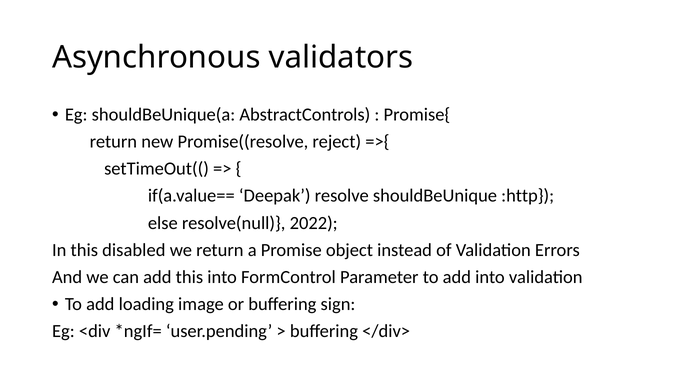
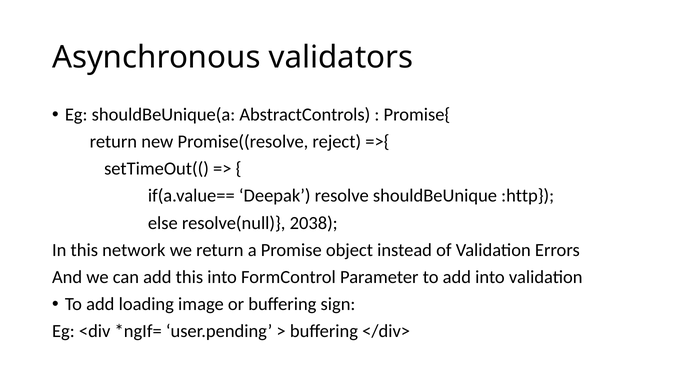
2022: 2022 -> 2038 (314, 223)
disabled: disabled -> network (134, 250)
